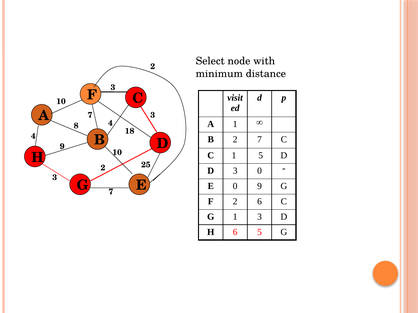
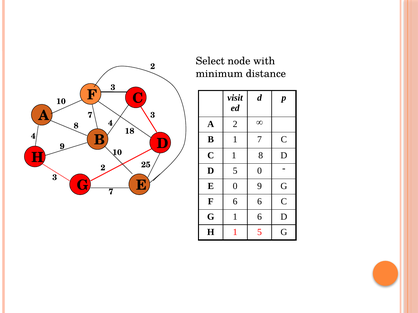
A 1: 1 -> 2 (235, 124)
B 2: 2 -> 1 (235, 140)
1 5: 5 -> 8 (261, 156)
D 3: 3 -> 5 (235, 171)
F 2: 2 -> 6 (235, 202)
1 3: 3 -> 6 (260, 217)
H 6: 6 -> 1 (235, 232)
